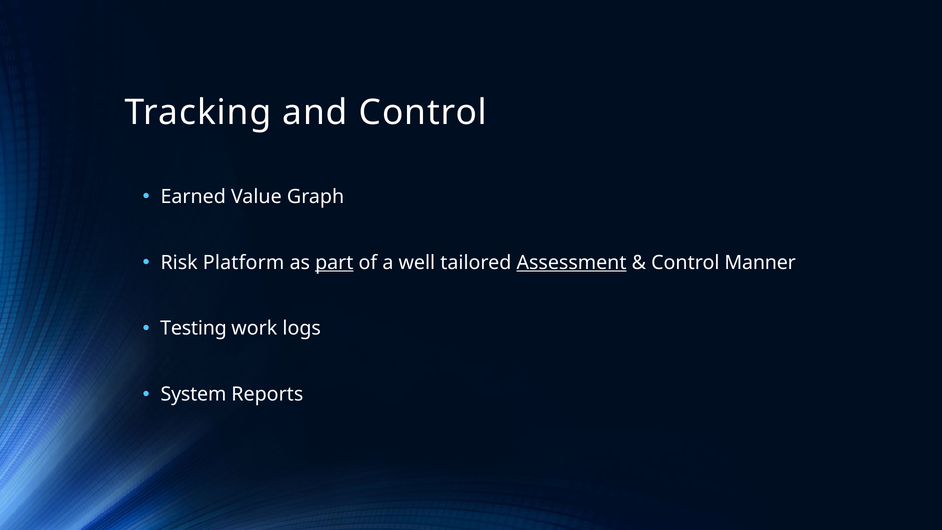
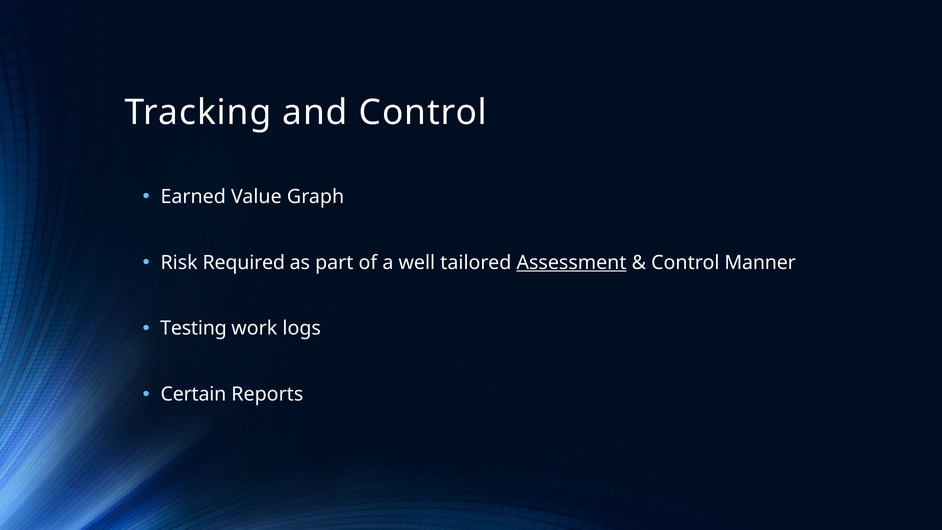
Platform: Platform -> Required (244, 263)
part underline: present -> none (334, 263)
System: System -> Certain (193, 394)
